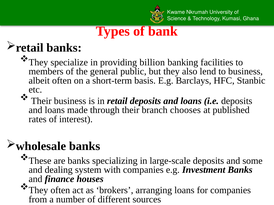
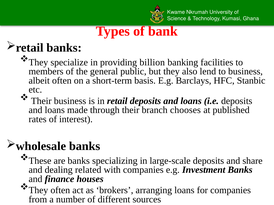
some: some -> share (253, 161)
system: system -> related (88, 170)
